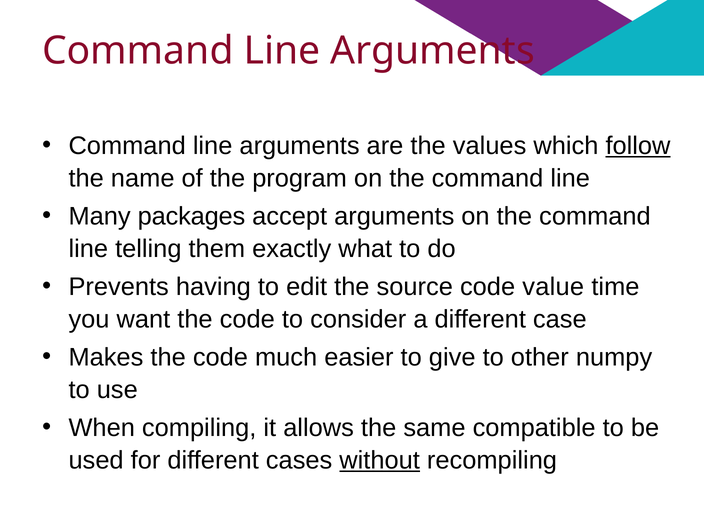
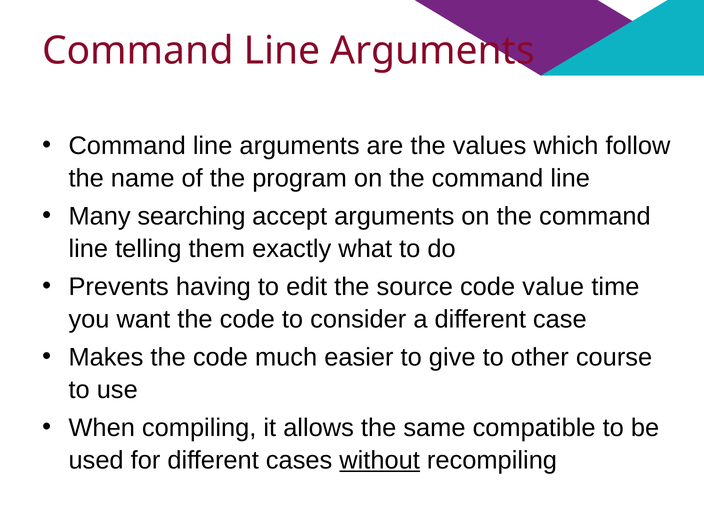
follow underline: present -> none (638, 146)
packages: packages -> searching (192, 216)
numpy: numpy -> course (614, 357)
